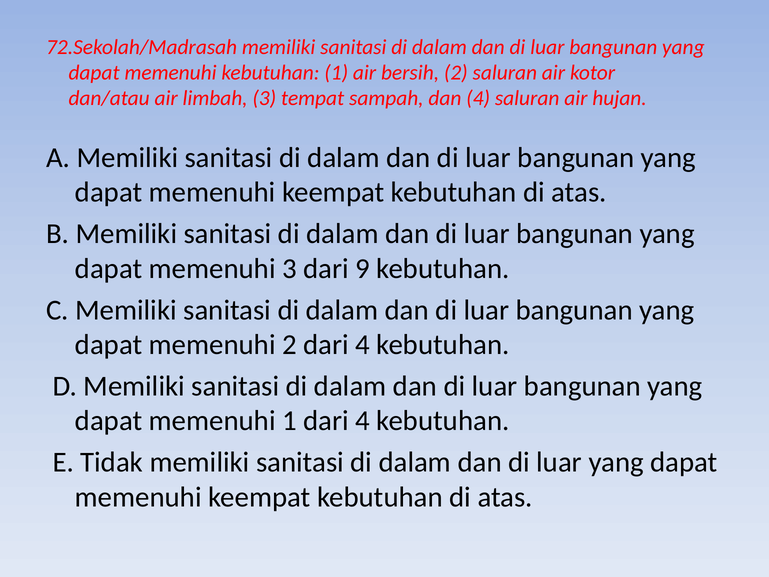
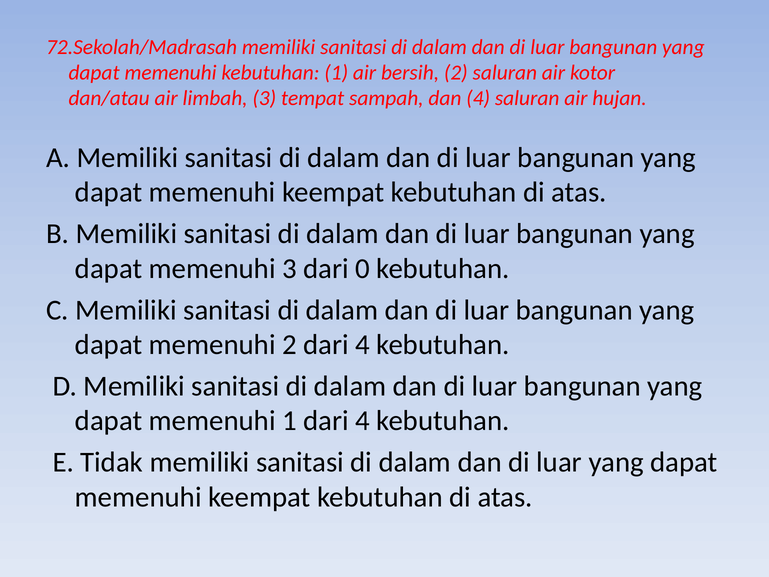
9: 9 -> 0 (363, 268)
